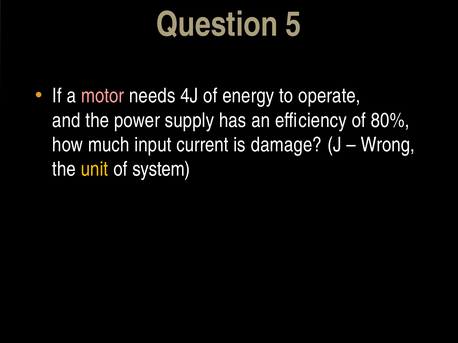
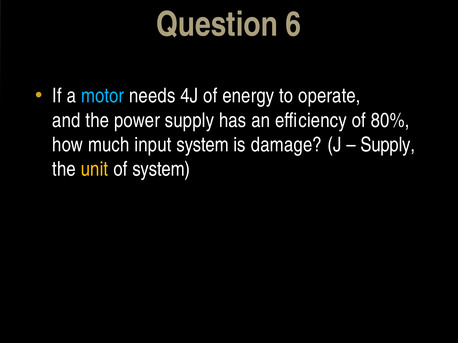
5: 5 -> 6 (293, 25)
motor colour: pink -> light blue (103, 96)
input current: current -> system (203, 145)
Wrong: Wrong -> Supply (388, 145)
